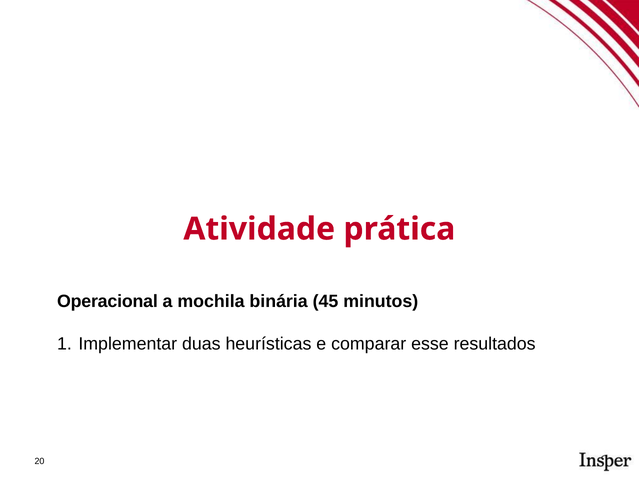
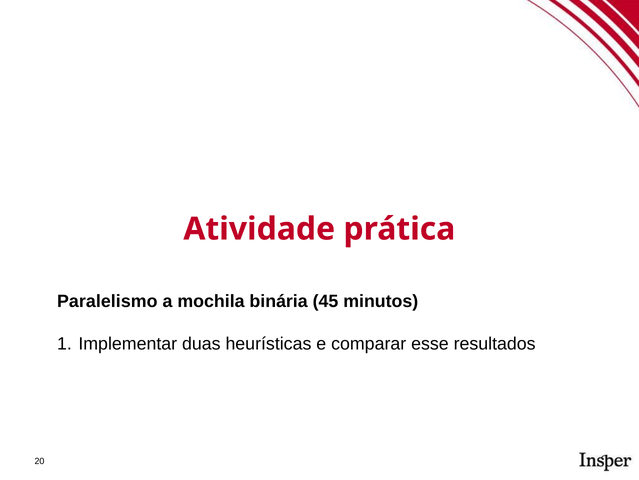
Operacional: Operacional -> Paralelismo (107, 301)
